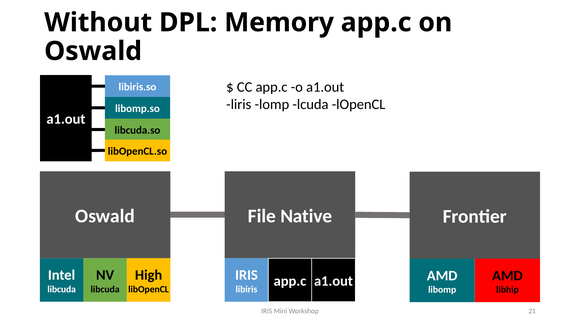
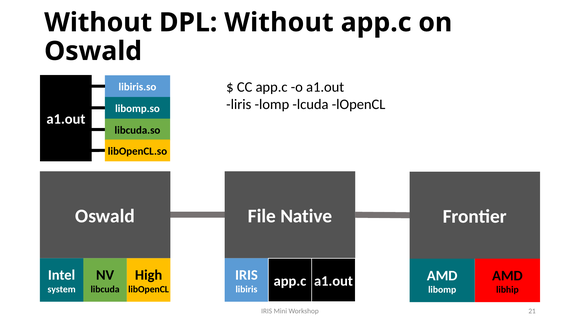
DPL Memory: Memory -> Without (279, 23)
libcuda: libcuda -> system (62, 290)
